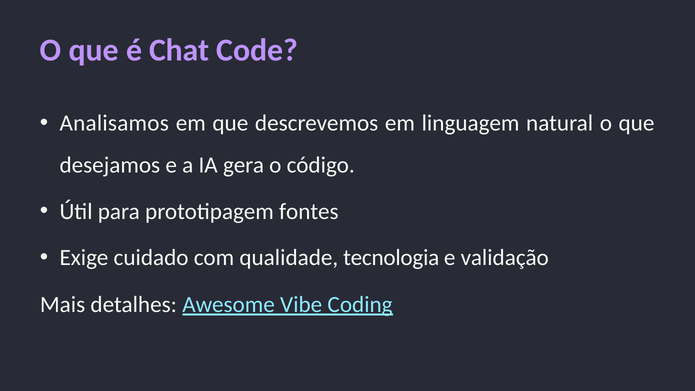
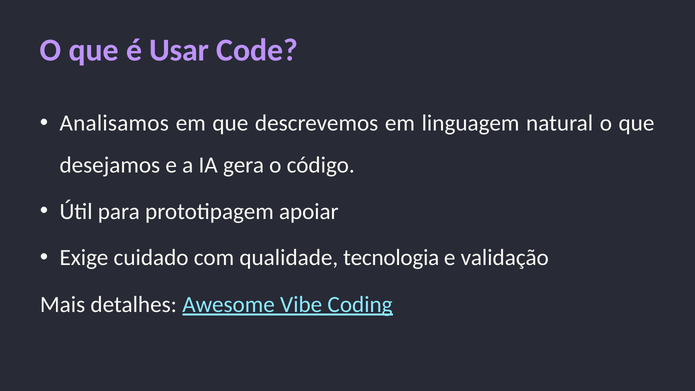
Chat: Chat -> Usar (179, 50)
fontes: fontes -> apoiar (309, 211)
